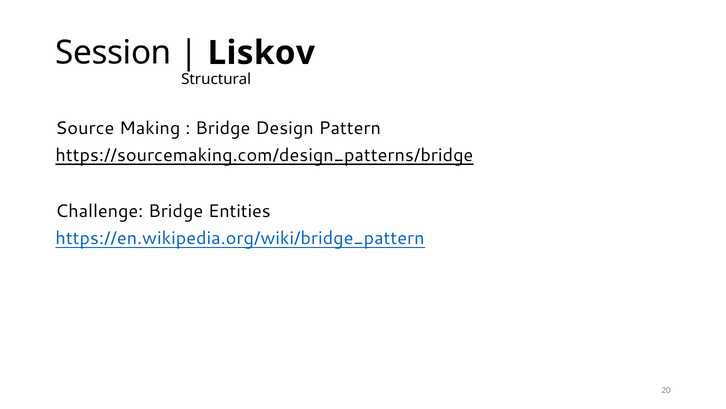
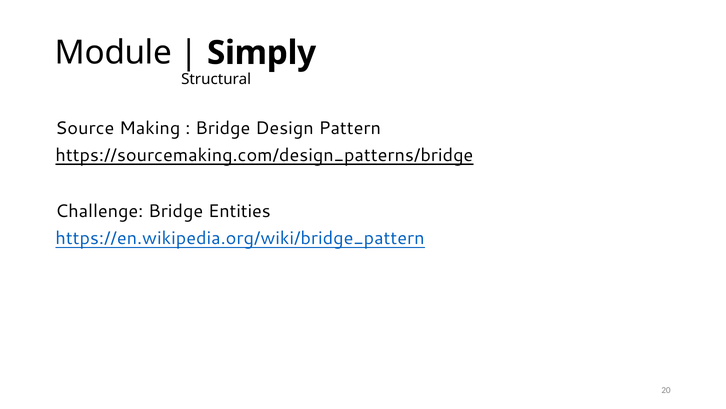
Session: Session -> Module (113, 53)
Liskov: Liskov -> Simply (262, 53)
